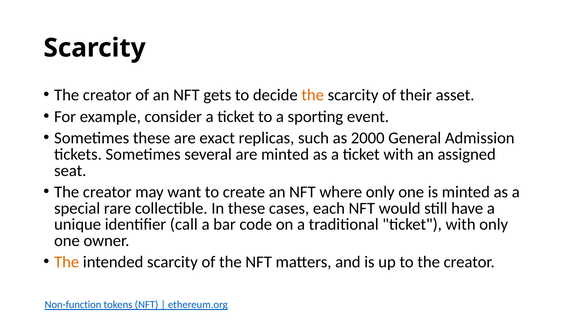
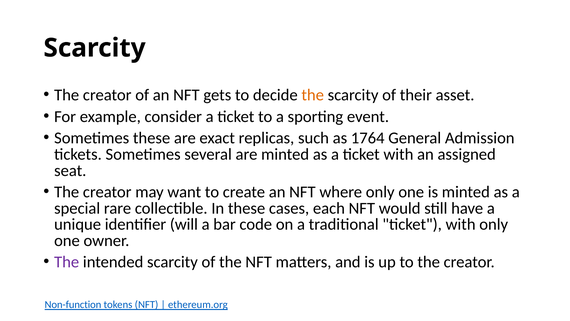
2000: 2000 -> 1764 (368, 138)
call: call -> will (184, 224)
The colour: orange -> purple (67, 262)
